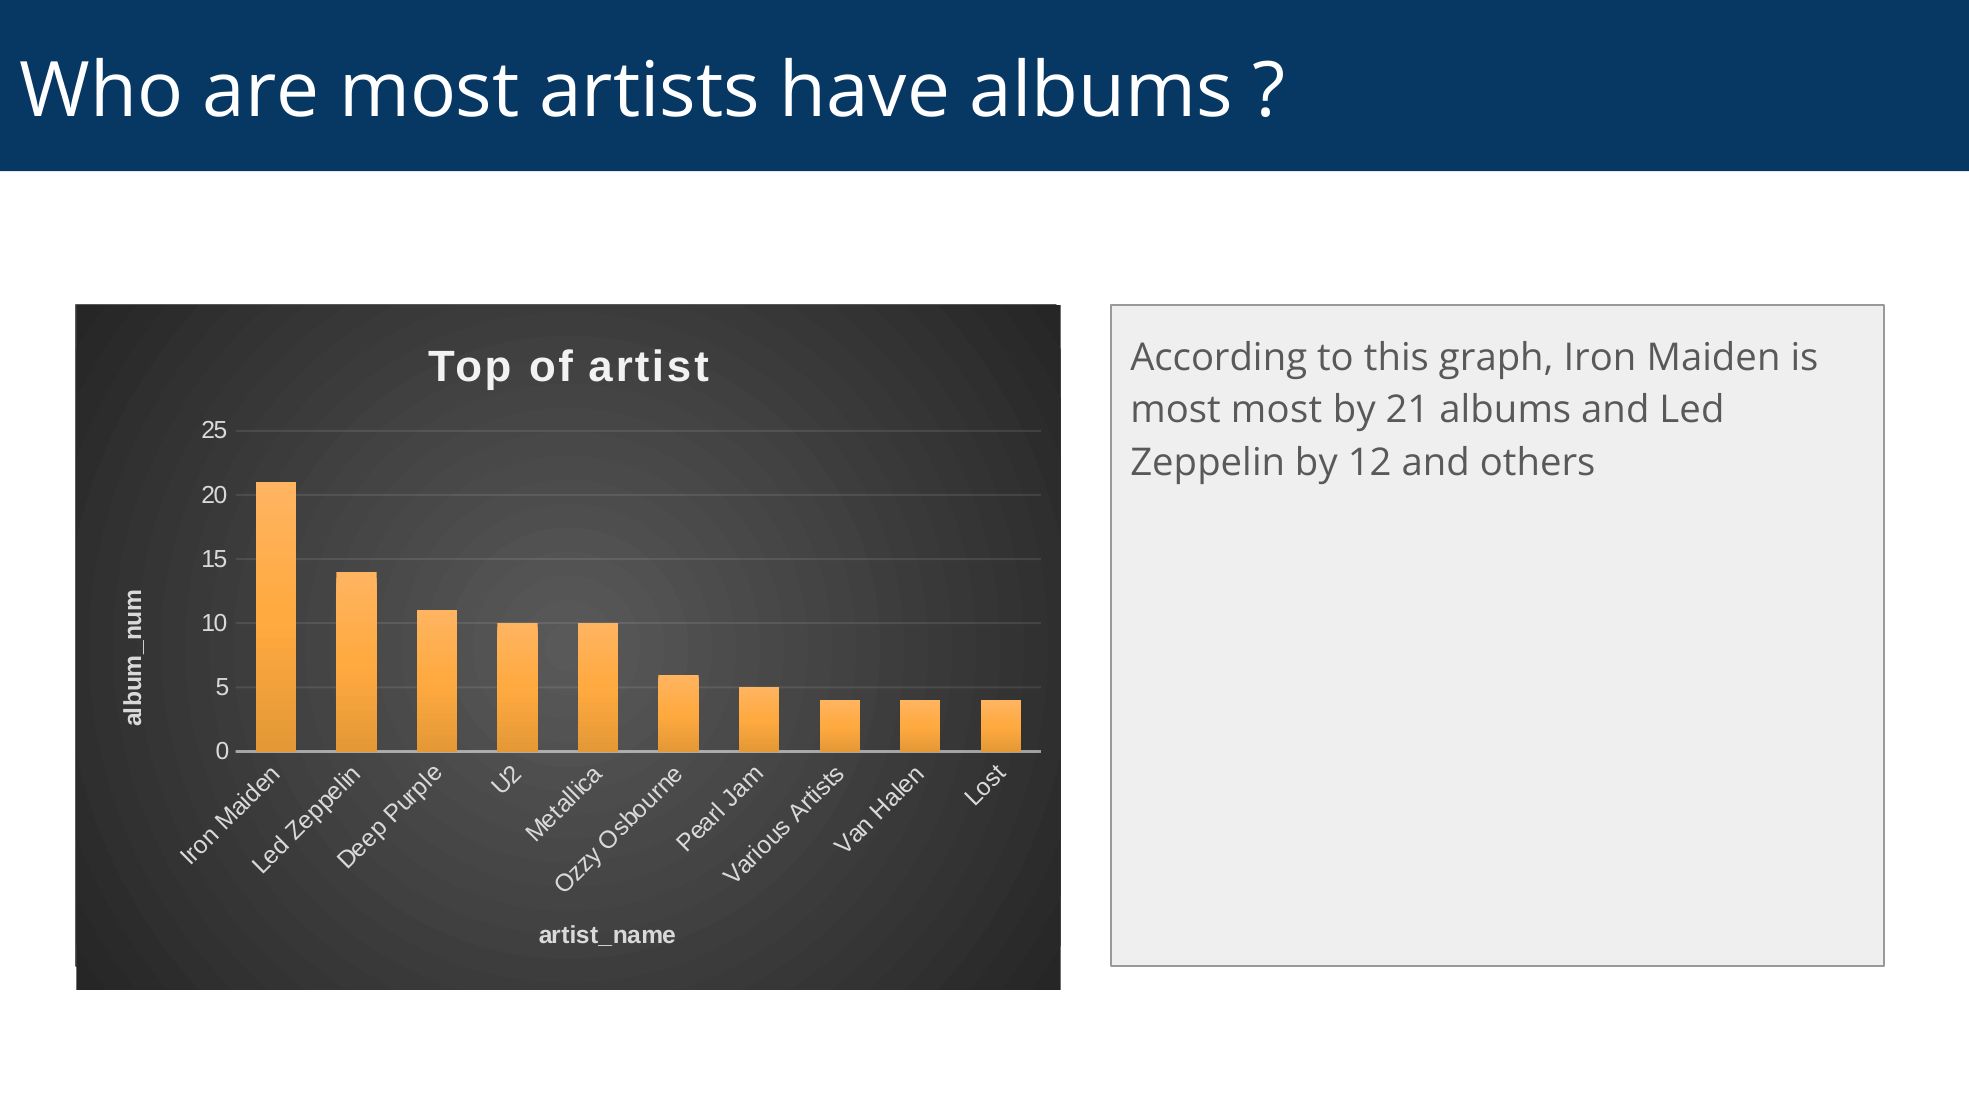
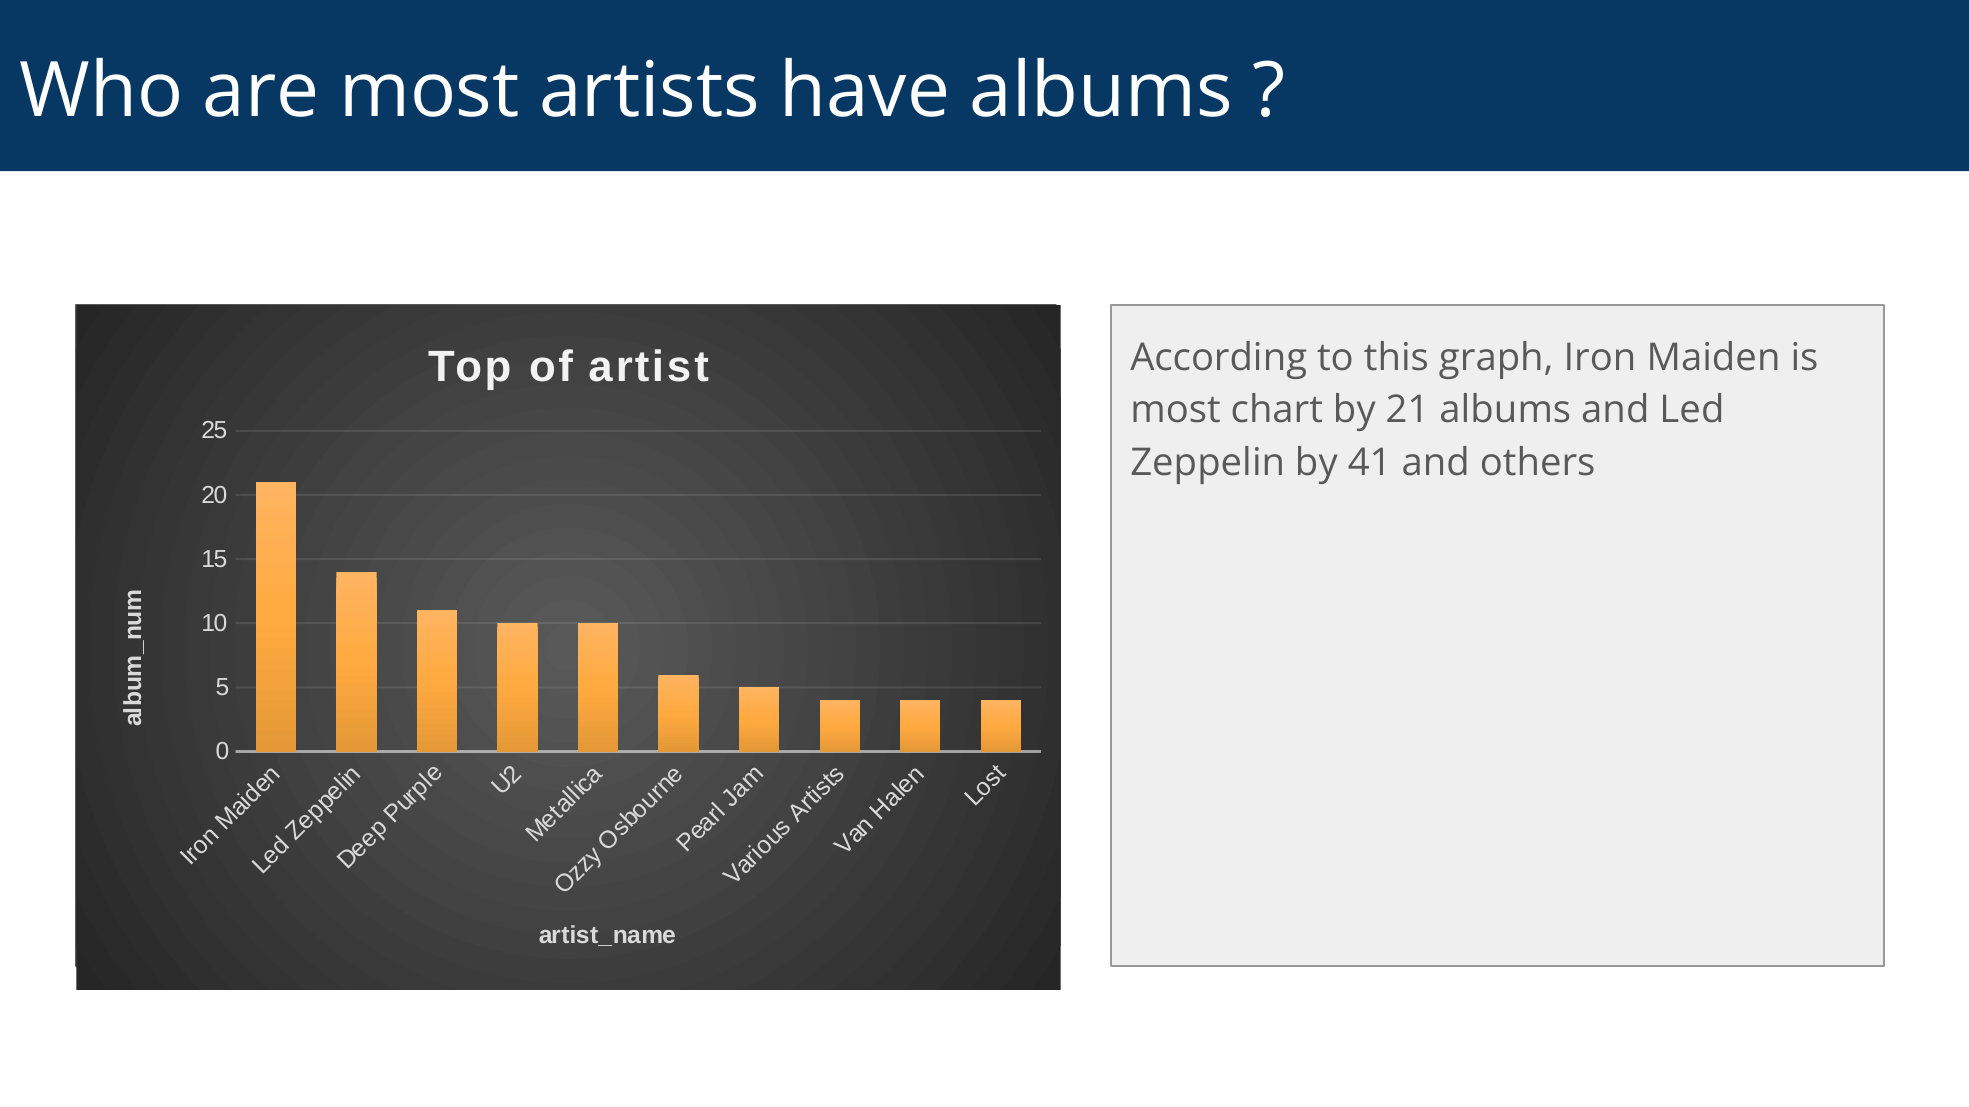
most: most -> chart (1277, 410)
12: 12 -> 41 (1370, 463)
